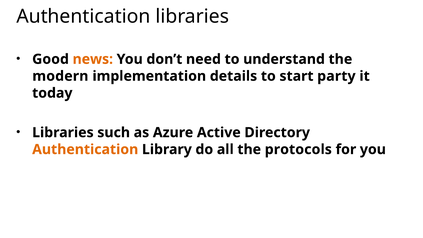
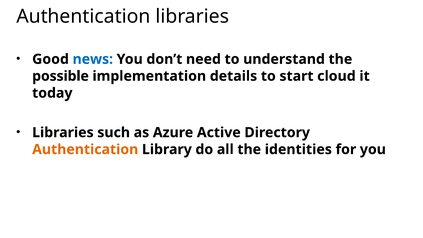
news colour: orange -> blue (93, 59)
modern: modern -> possible (61, 76)
party: party -> cloud (336, 76)
protocols: protocols -> identities (298, 149)
